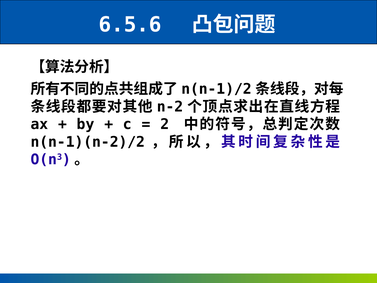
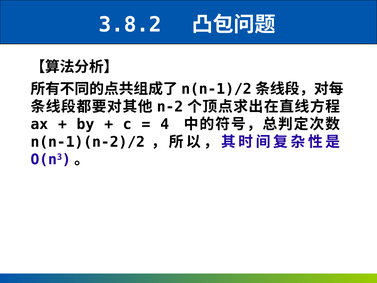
6.5.6: 6.5.6 -> 3.8.2 (130, 25)
2: 2 -> 4 (165, 124)
